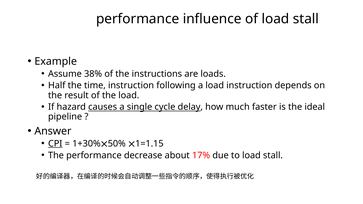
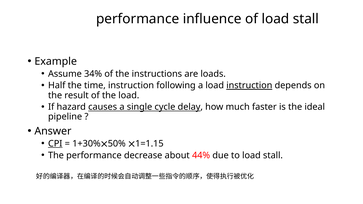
38%: 38% -> 34% (93, 74)
instruction underline: none -> present (249, 86)
17%: 17% -> 44% (201, 155)
